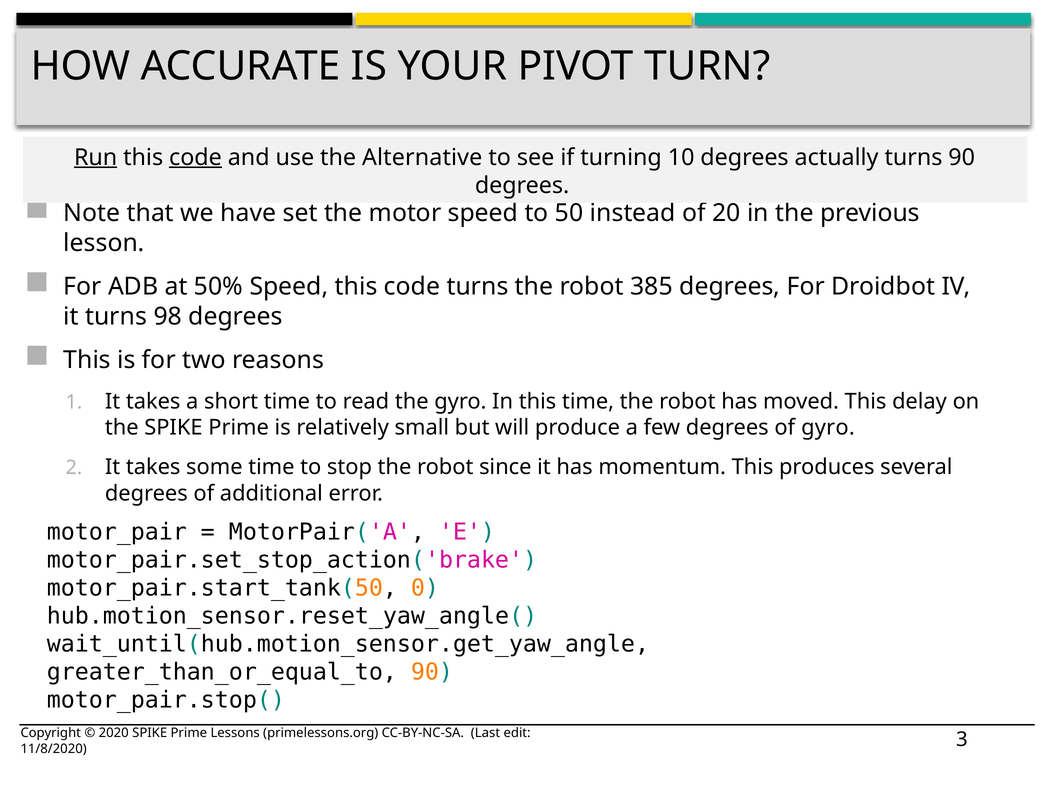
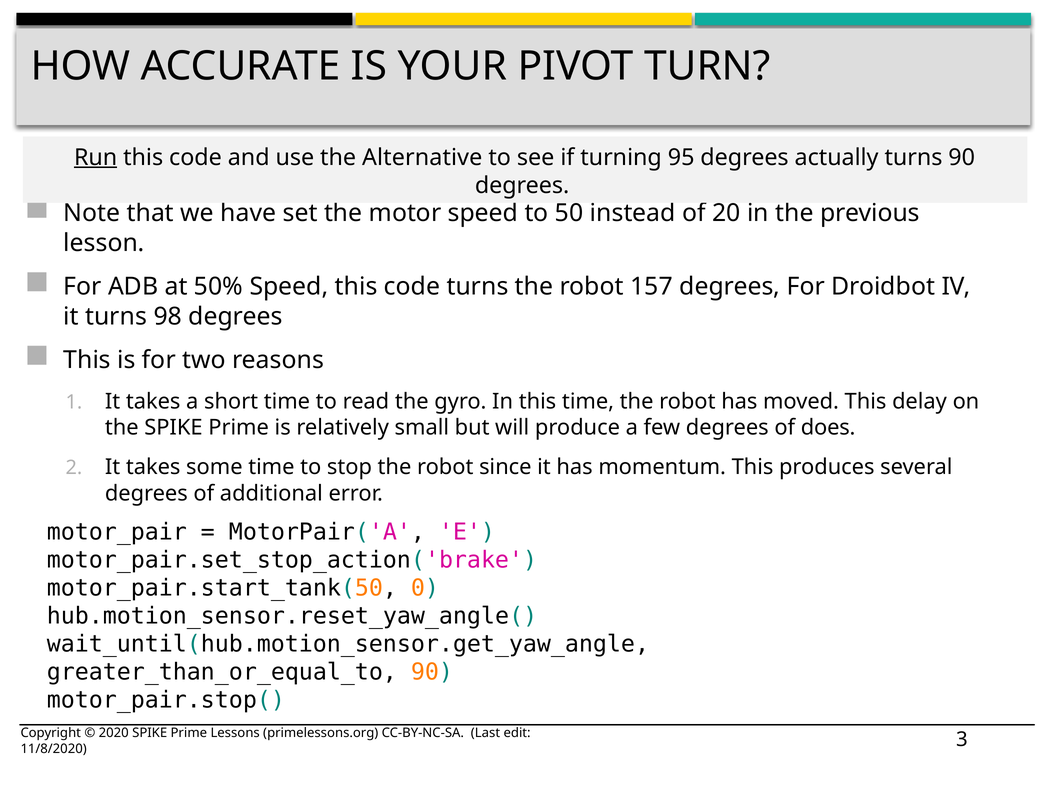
code underline: present -> none (195, 157)
10: 10 -> 95 (681, 157)
385: 385 -> 157 (651, 287)
of gyro: gyro -> does (828, 428)
